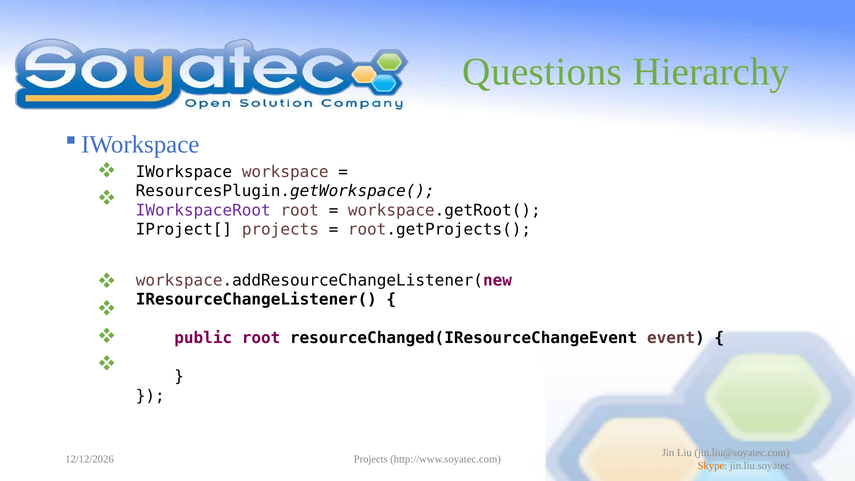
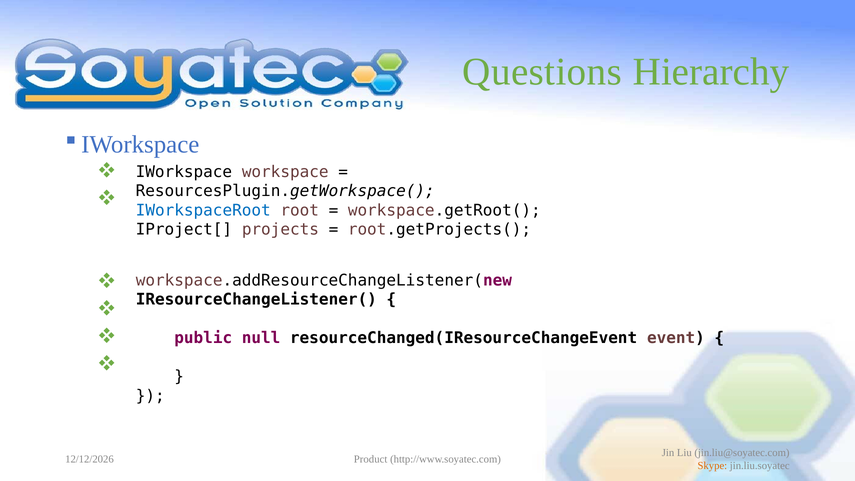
IWorkspaceRoot colour: purple -> blue (203, 210)
public root: root -> null (261, 338)
Projects: Projects -> Product (371, 459)
